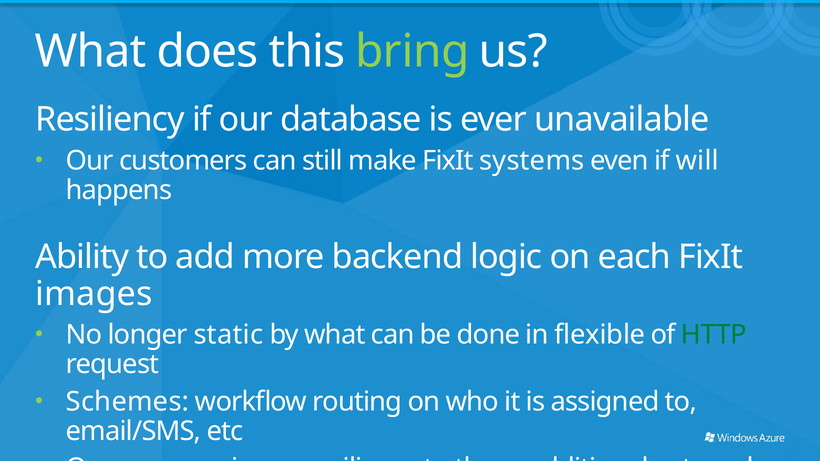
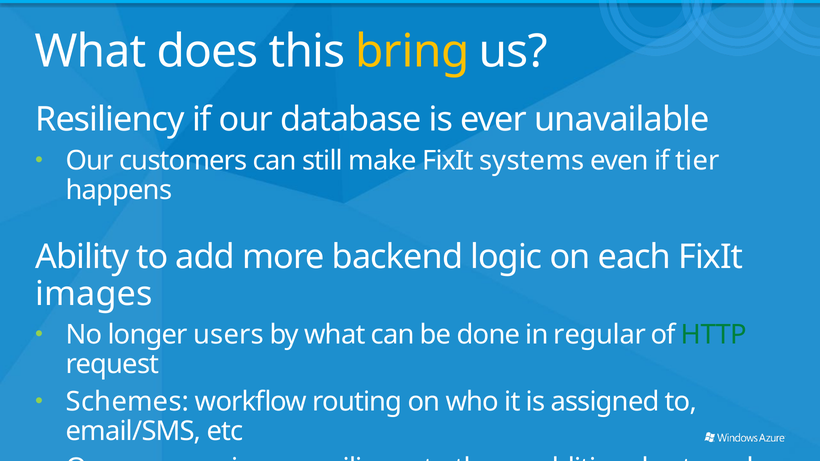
bring colour: light green -> yellow (412, 52)
will: will -> tier (697, 161)
static: static -> users (228, 335)
flexible: flexible -> regular (600, 335)
